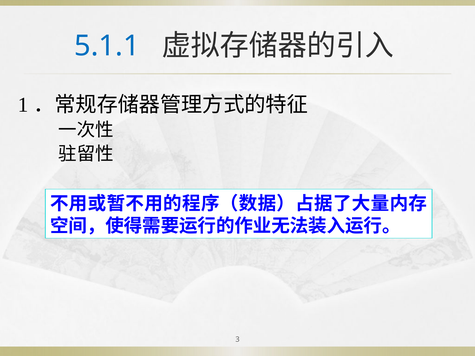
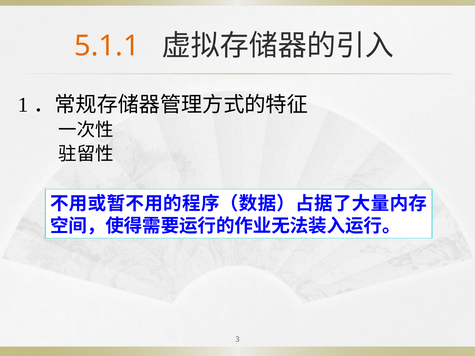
5.1.1 colour: blue -> orange (107, 46)
